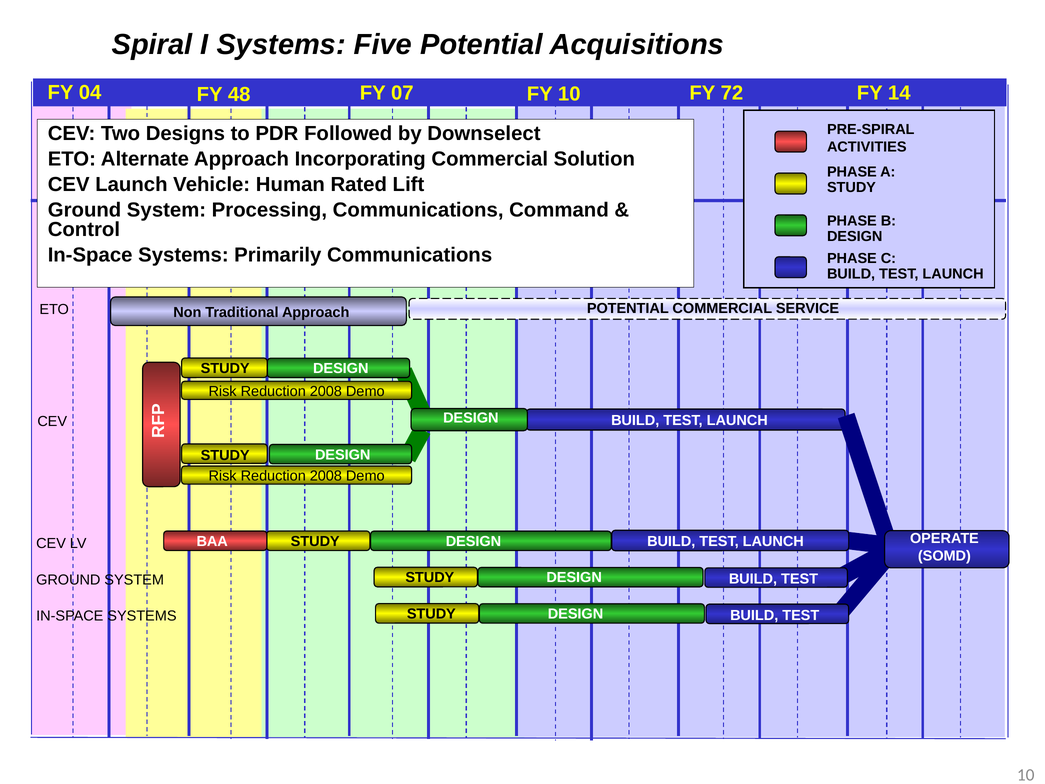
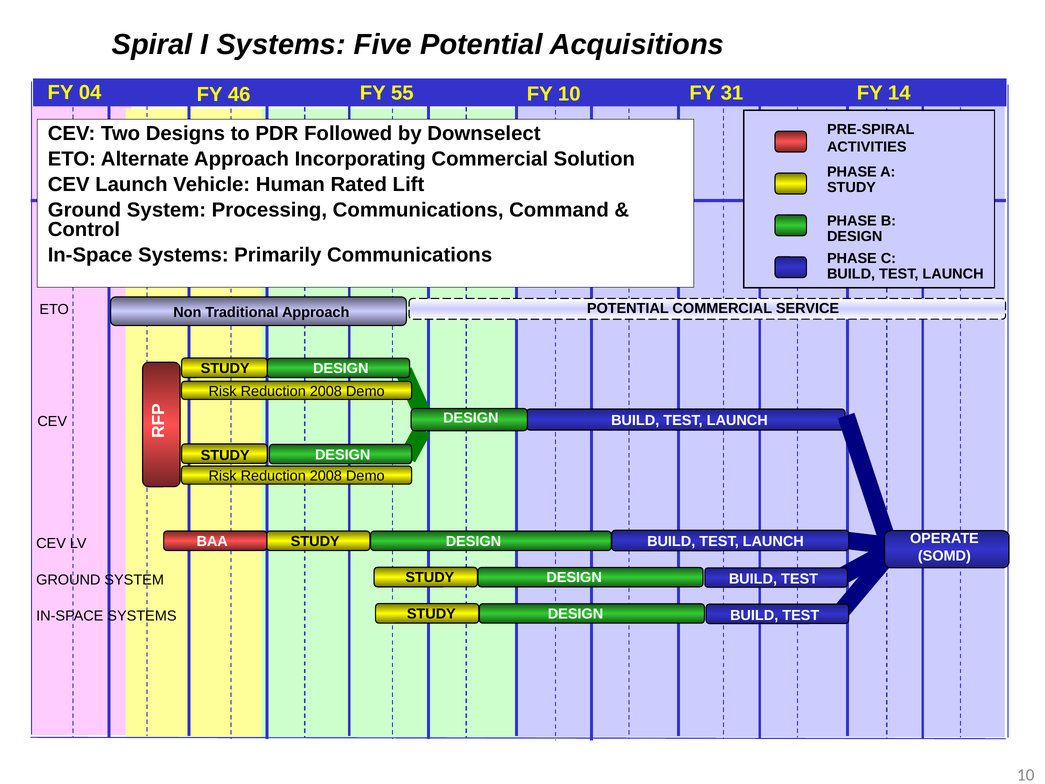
48: 48 -> 46 (239, 95)
07: 07 -> 55 (402, 93)
72: 72 -> 31 (732, 93)
